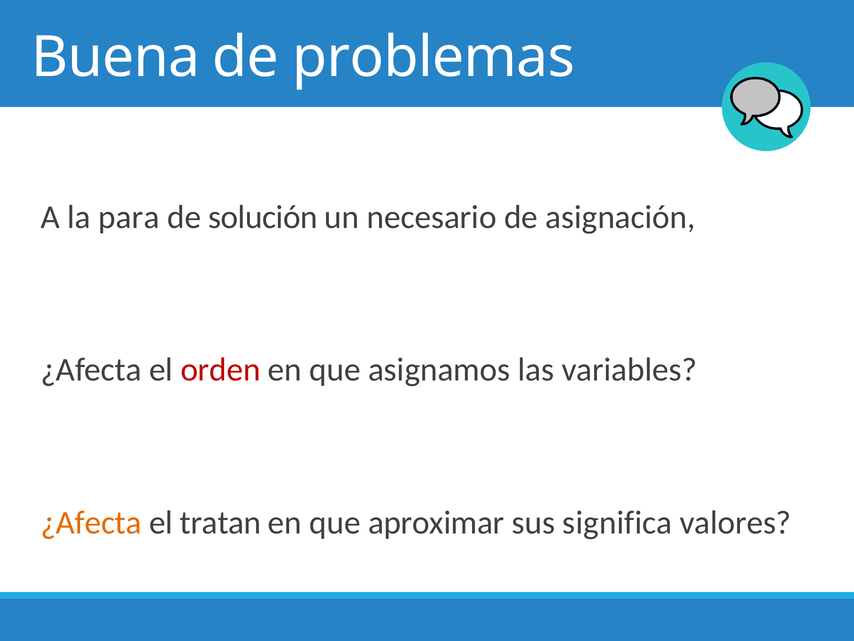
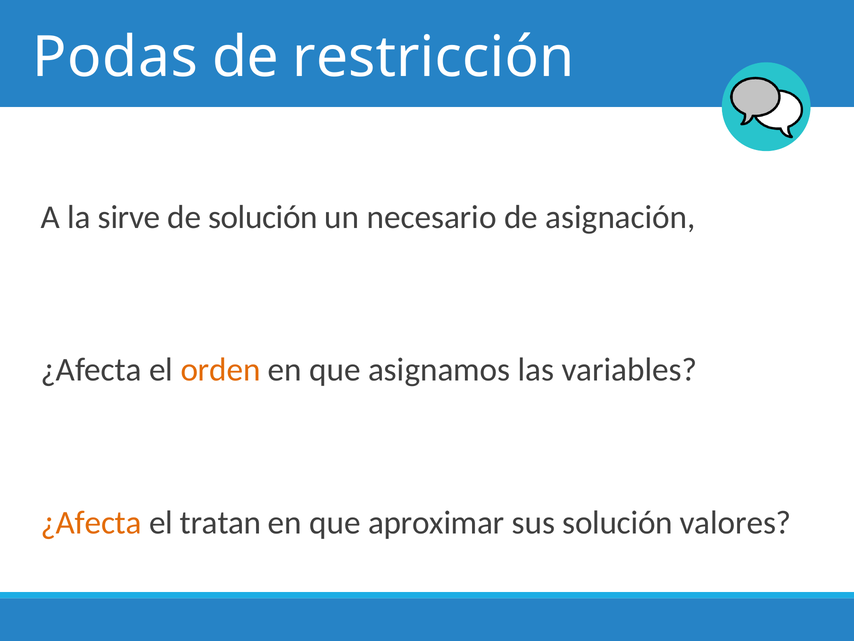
Buena: Buena -> Podas (115, 57)
problemas: problemas -> restricción (433, 57)
para: para -> sirve (129, 217)
orden colour: red -> orange (221, 370)
sus significa: significa -> solución (618, 523)
